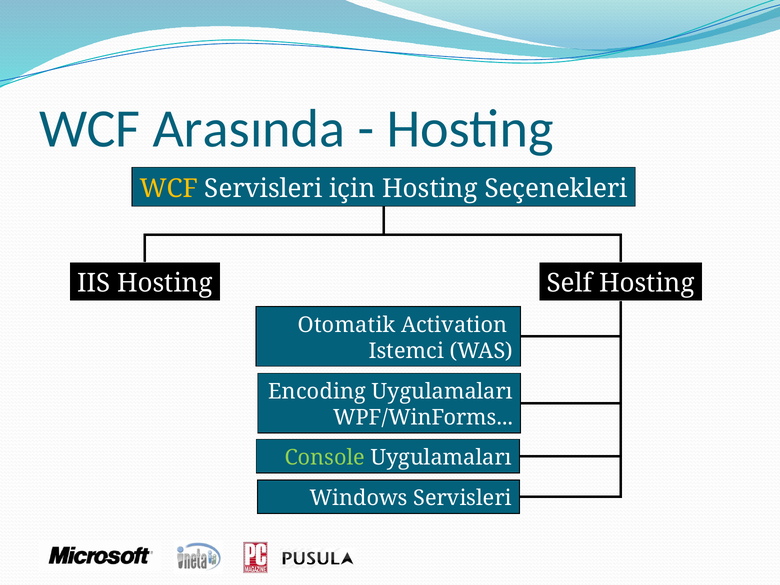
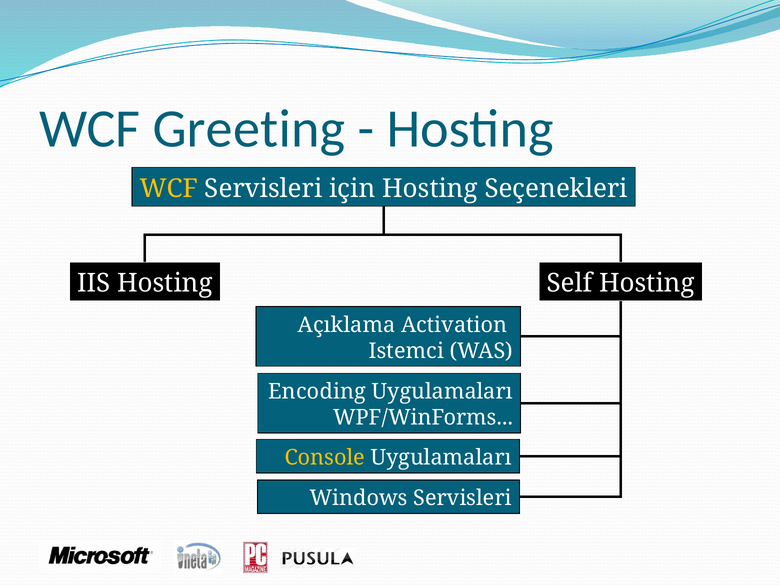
Arasında: Arasında -> Greeting (249, 129)
Otomatik: Otomatik -> Açıklama (347, 325)
Console colour: light green -> yellow (325, 458)
